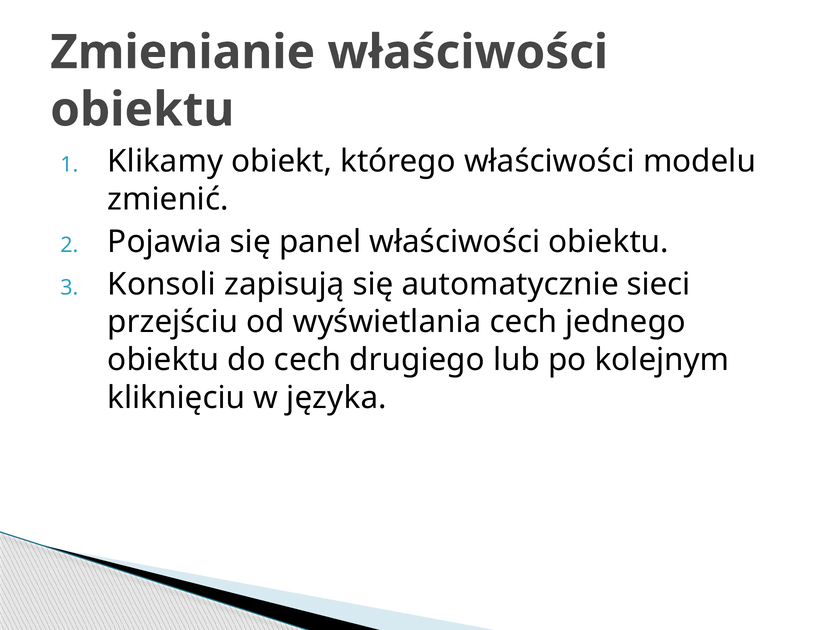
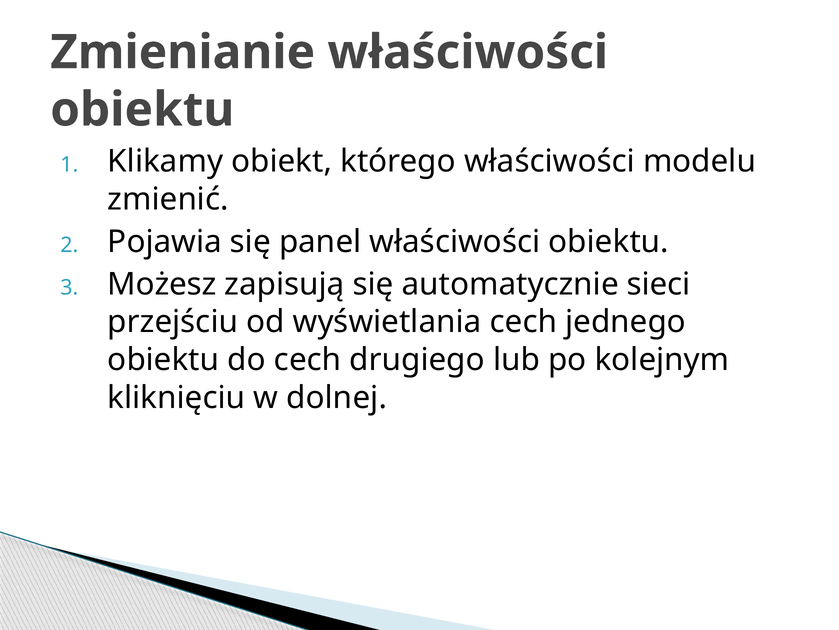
Konsoli: Konsoli -> Możesz (162, 284)
języka: języka -> dolnej (337, 397)
